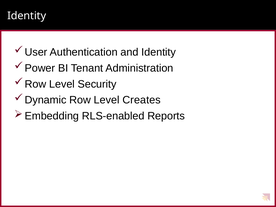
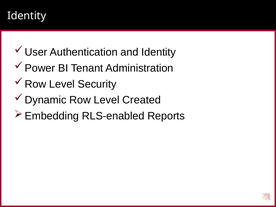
Creates: Creates -> Created (142, 100)
